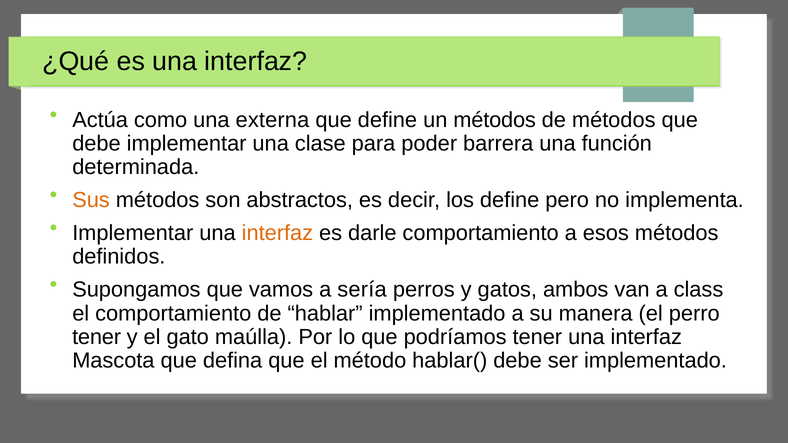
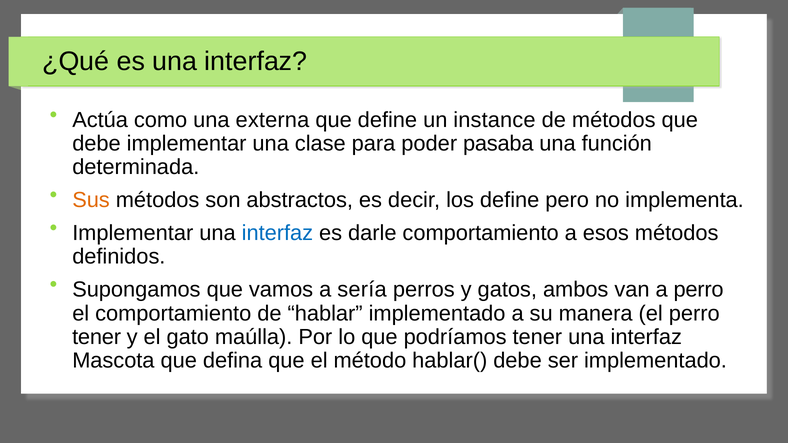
un métodos: métodos -> instance (494, 120)
barrera: barrera -> pasaba (498, 144)
interfaz colour: orange -> blue (277, 233)
a class: class -> perro (699, 290)
